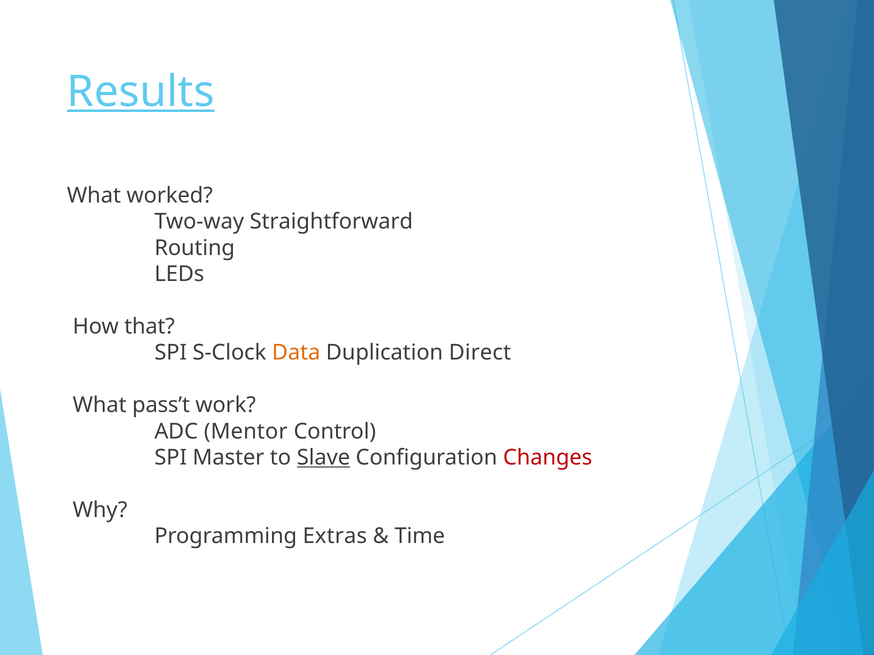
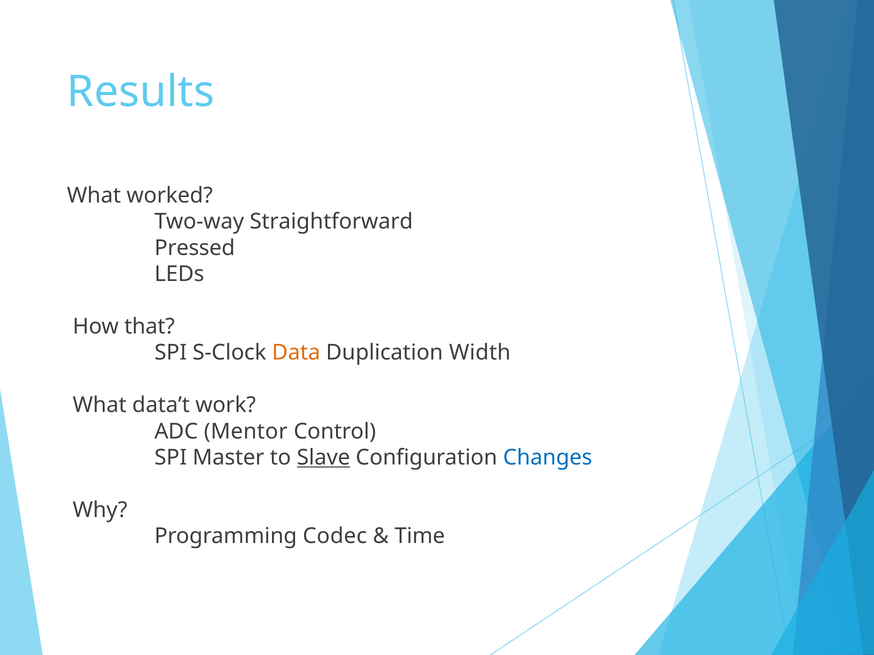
Results underline: present -> none (141, 92)
Routing: Routing -> Pressed (195, 248)
Direct: Direct -> Width (480, 353)
pass’t: pass’t -> data’t (161, 405)
Changes colour: red -> blue (548, 458)
Extras: Extras -> Codec (335, 537)
